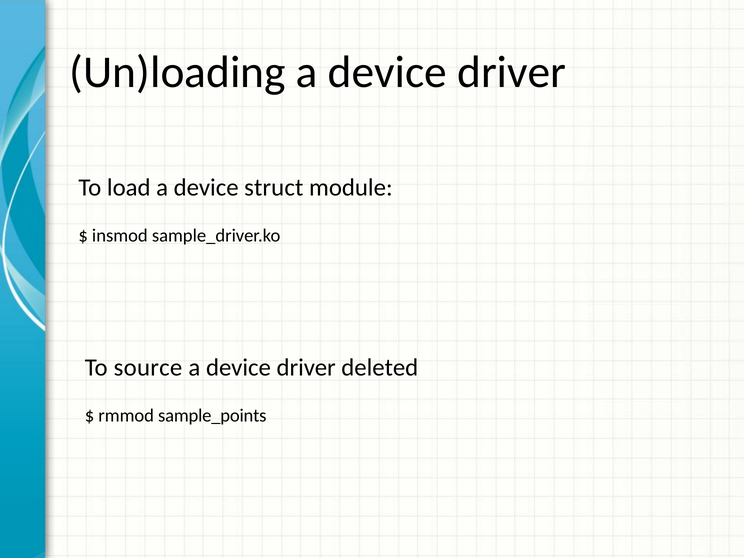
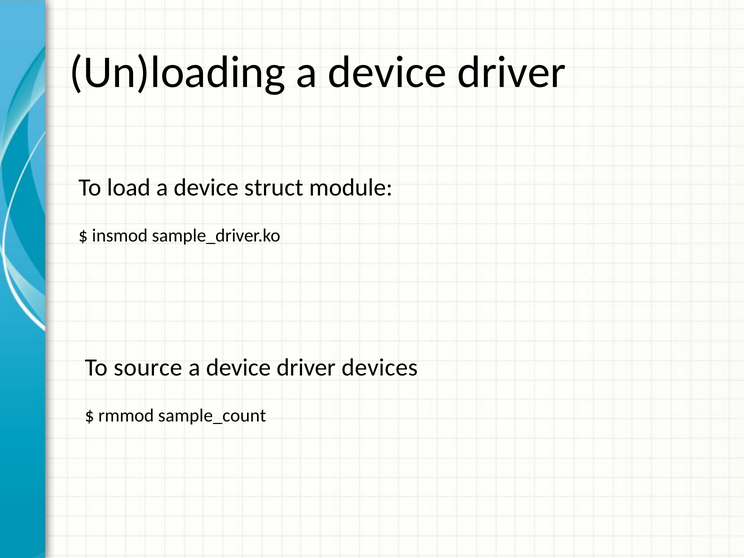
deleted: deleted -> devices (380, 367)
sample_points: sample_points -> sample_count (212, 415)
